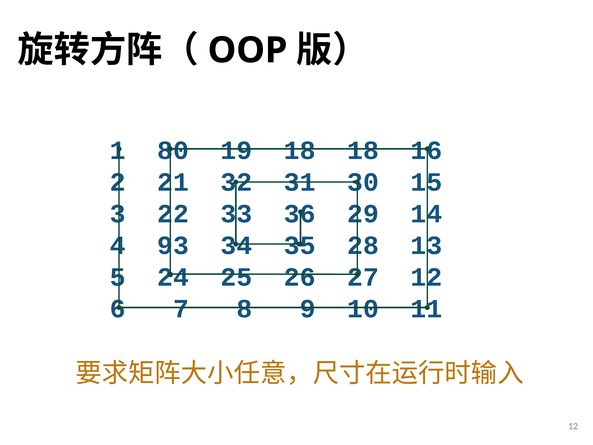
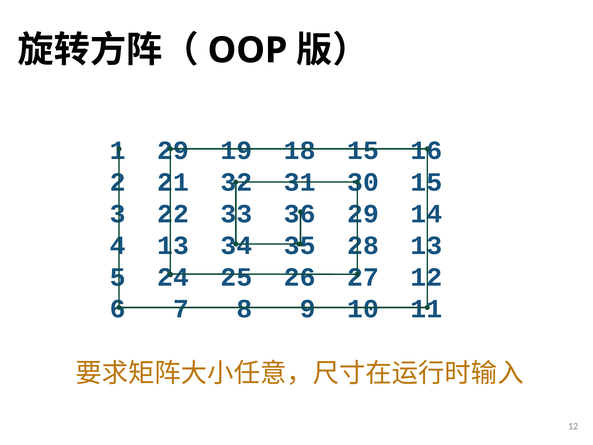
1 80: 80 -> 29 (173, 150)
18 18: 18 -> 15 (363, 150)
4 93: 93 -> 13 (173, 245)
